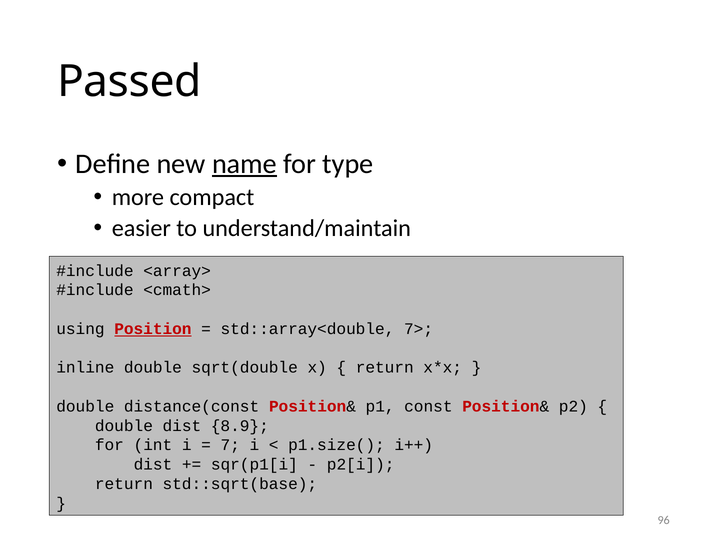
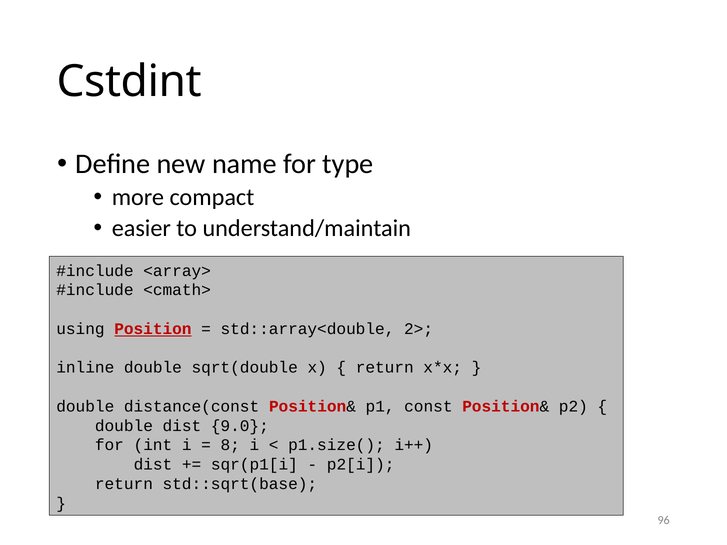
Passed: Passed -> Cstdint (129, 81)
name underline: present -> none (244, 164)
7>: 7> -> 2> (419, 329)
8.9: 8.9 -> 9.0 (240, 426)
7: 7 -> 8 (230, 445)
